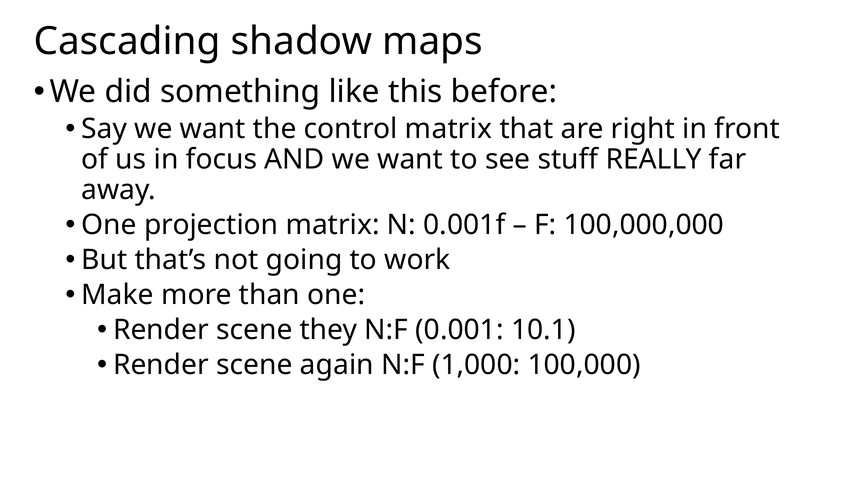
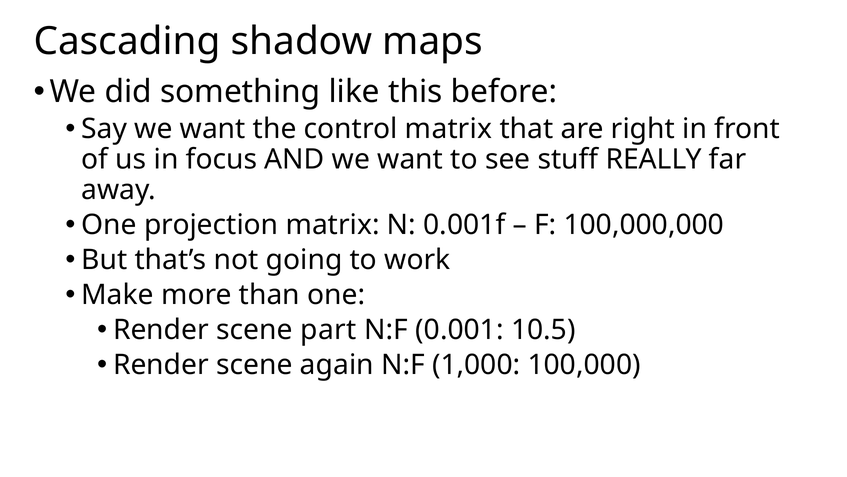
they: they -> part (328, 329)
10.1: 10.1 -> 10.5 (543, 329)
